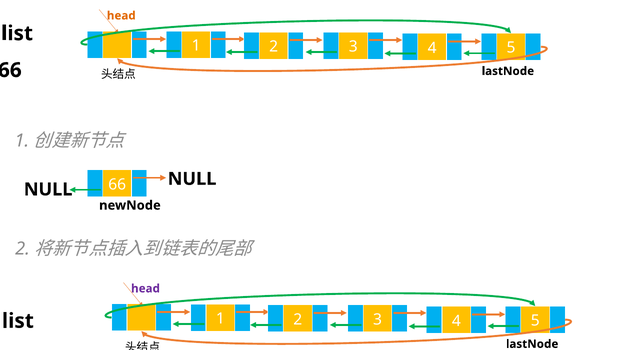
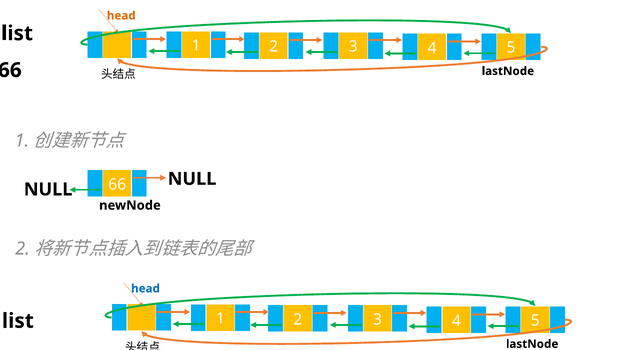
head colour: purple -> blue (145, 288)
